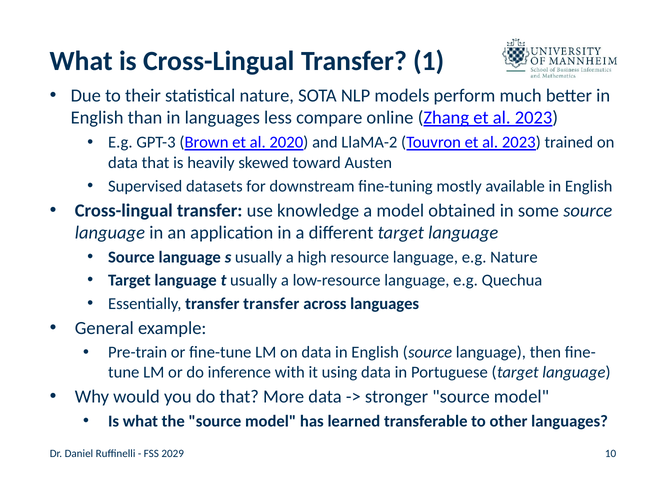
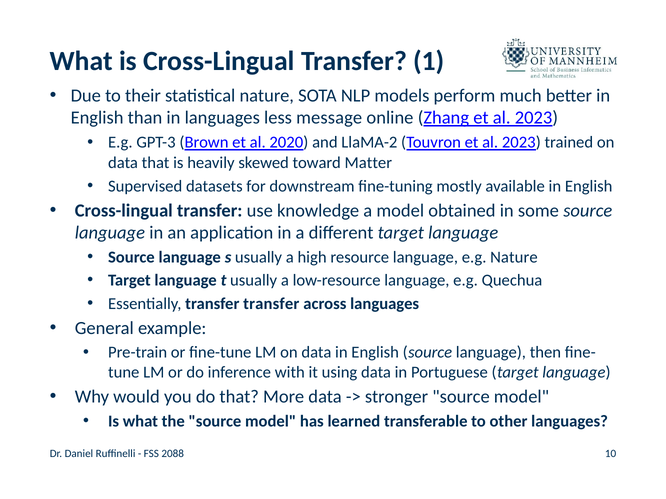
compare: compare -> message (329, 118)
Austen: Austen -> Matter (368, 163)
2029: 2029 -> 2088 (173, 454)
